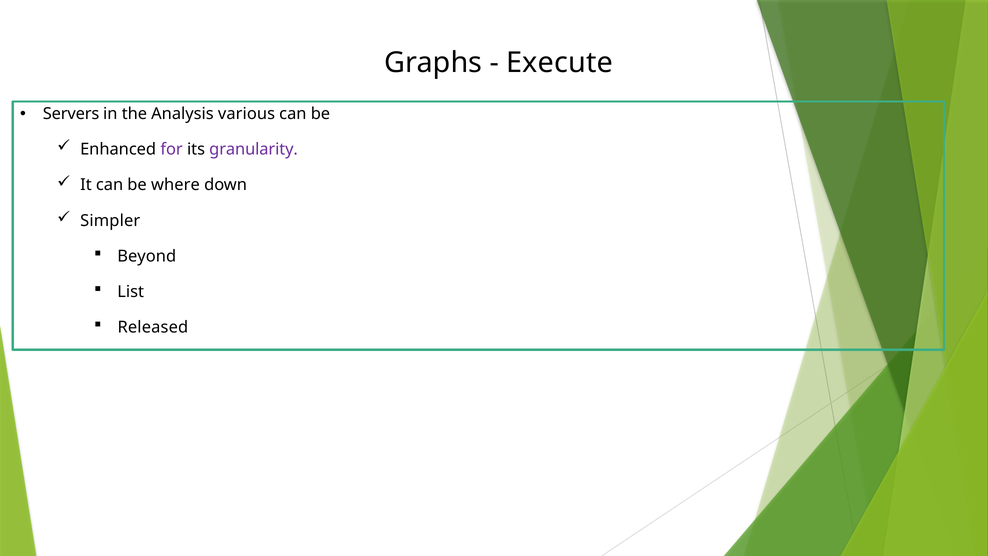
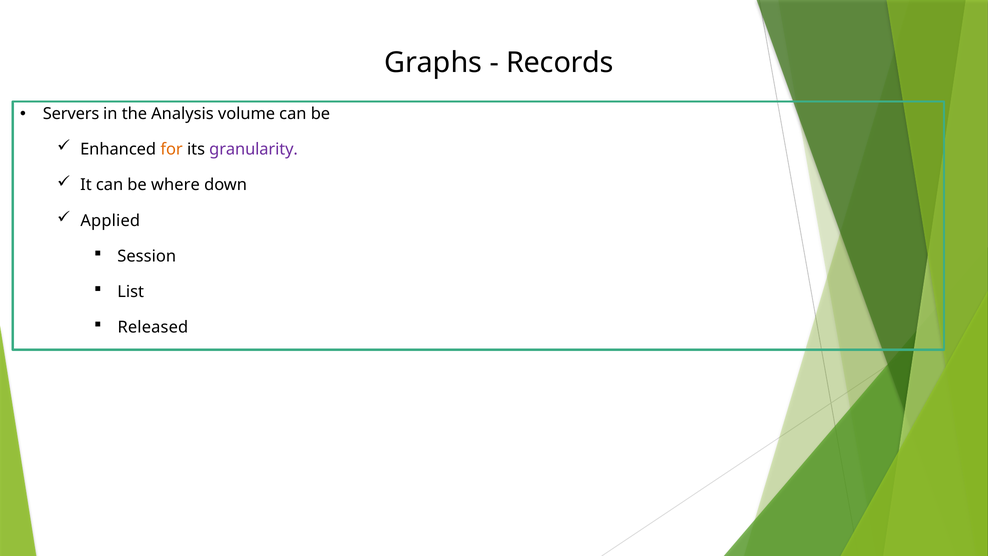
Execute: Execute -> Records (560, 63)
various: various -> volume (247, 114)
for colour: purple -> orange (172, 149)
Simpler: Simpler -> Applied (110, 221)
Beyond: Beyond -> Session (147, 256)
